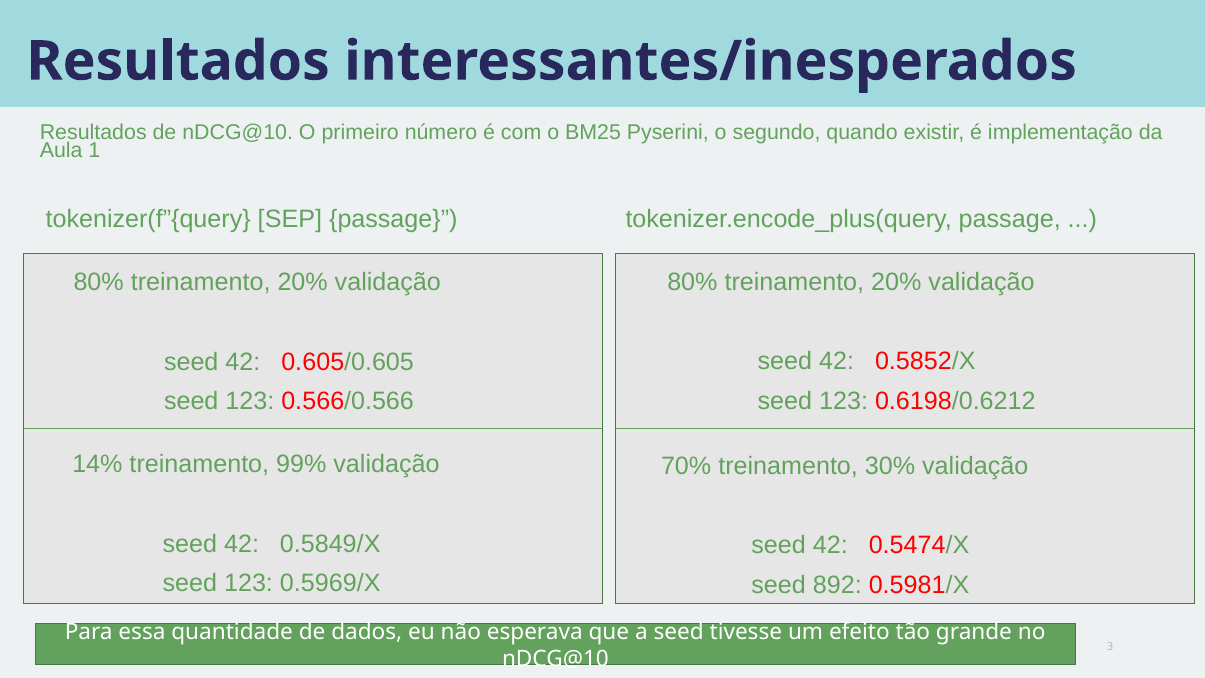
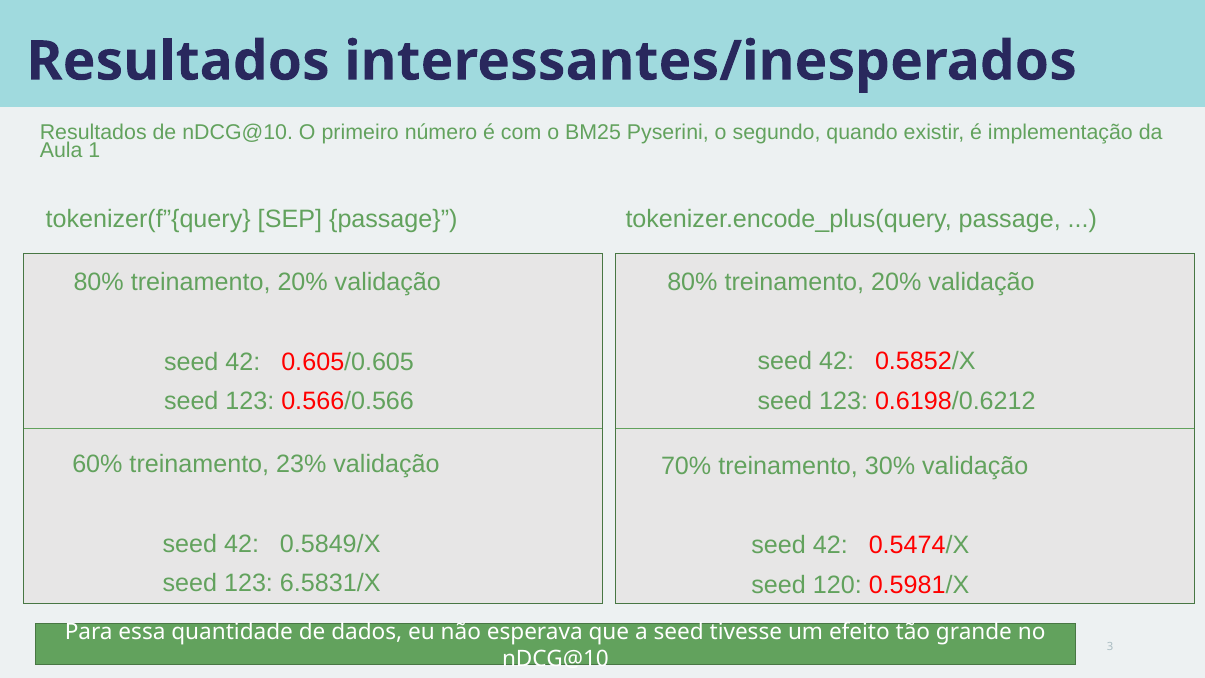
14%: 14% -> 60% (97, 464)
99%: 99% -> 23% (301, 464)
0.5969/X: 0.5969/X -> 6.5831/X (330, 583)
892: 892 -> 120 (837, 585)
